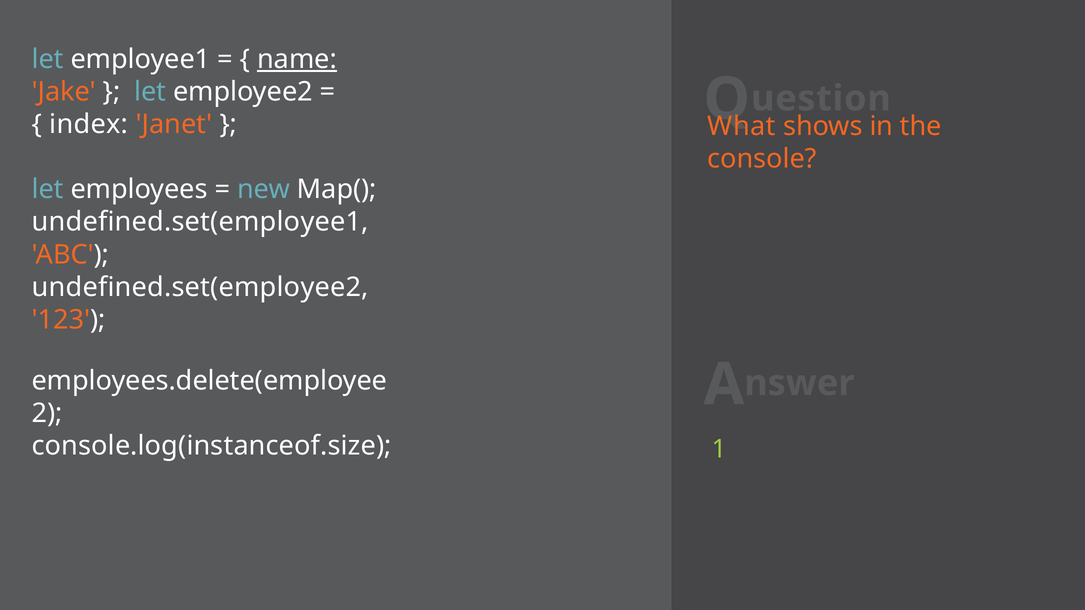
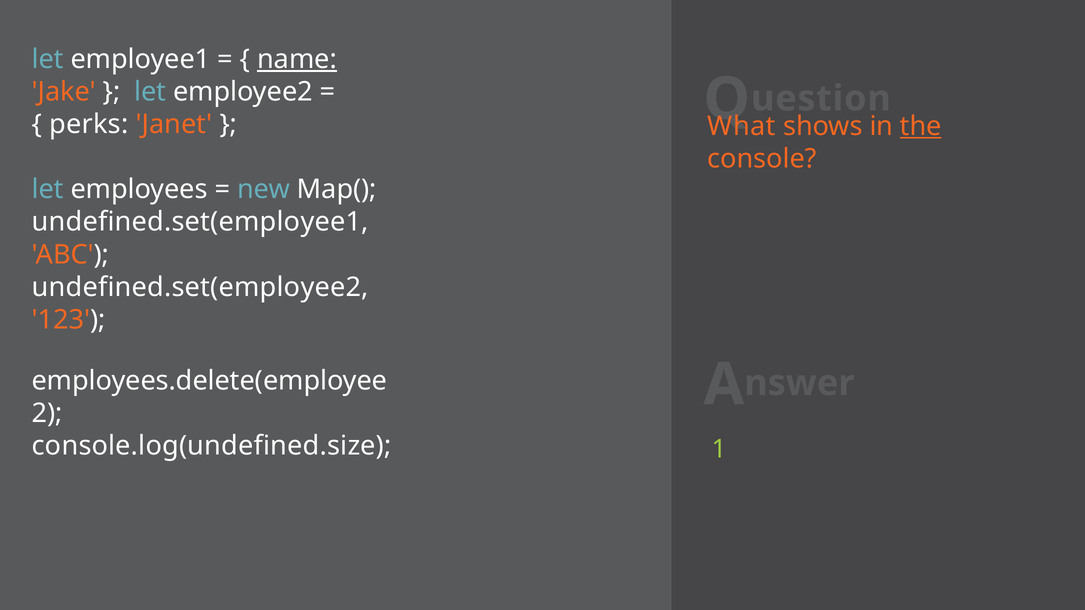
index: index -> perks (89, 125)
the underline: none -> present (921, 126)
console.log(instanceof.size: console.log(instanceof.size -> console.log(undefined.size (212, 446)
